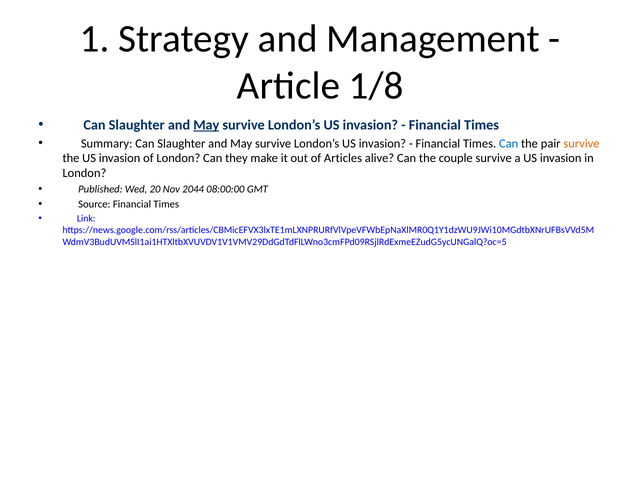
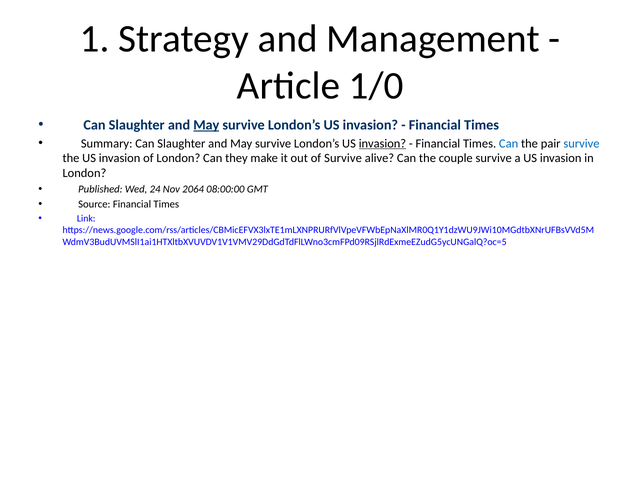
1/8: 1/8 -> 1/0 (376, 86)
invasion underline: none -> present (382, 143)
survive colour: orange -> blue (581, 143)
of Articles: Articles -> Survive (343, 158)
20: 20 -> 24 (155, 189)
2044: 2044 -> 2064 (193, 189)
